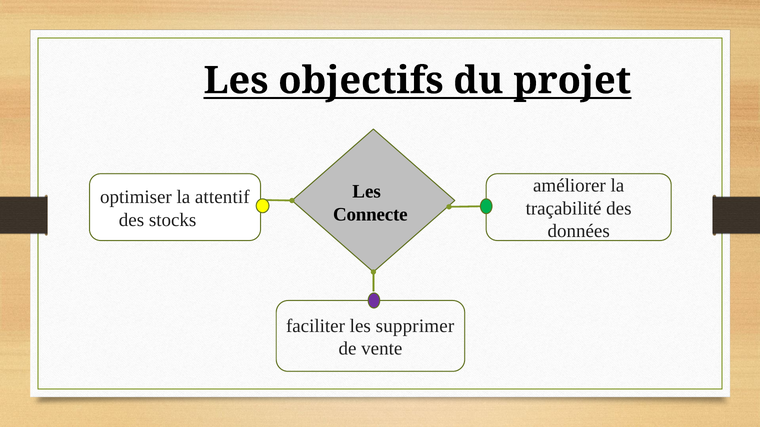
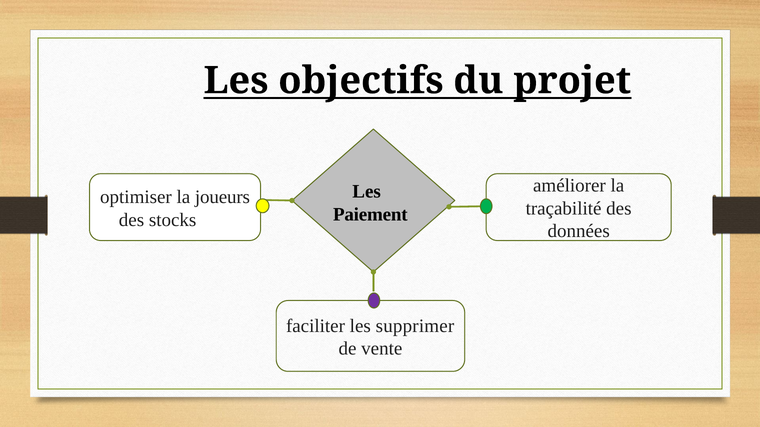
attentif: attentif -> joueurs (222, 197)
Connecte: Connecte -> Paiement (370, 215)
